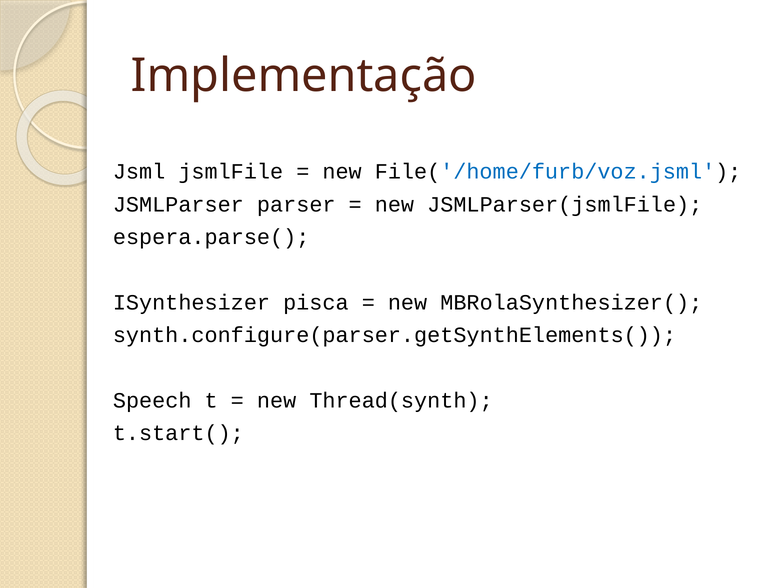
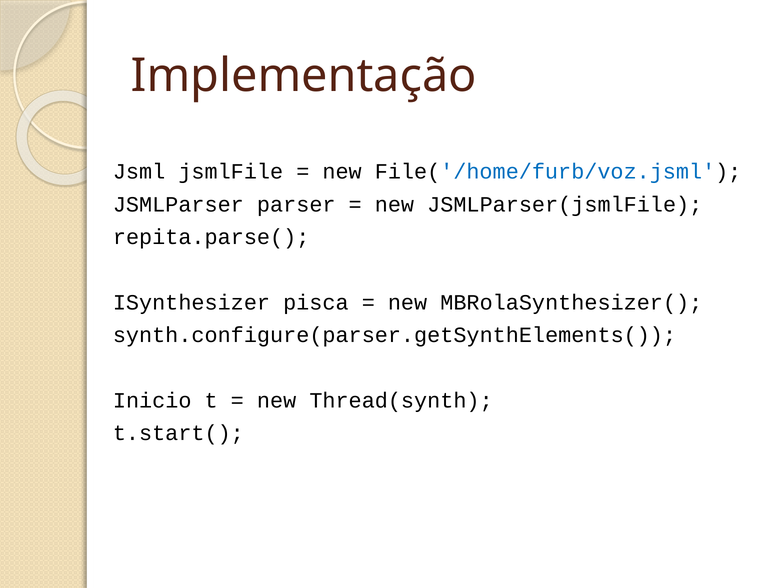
espera.parse(: espera.parse( -> repita.parse( (211, 237)
Speech: Speech -> Inicio (152, 400)
